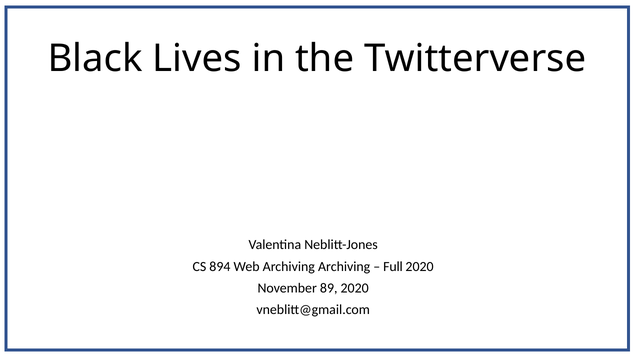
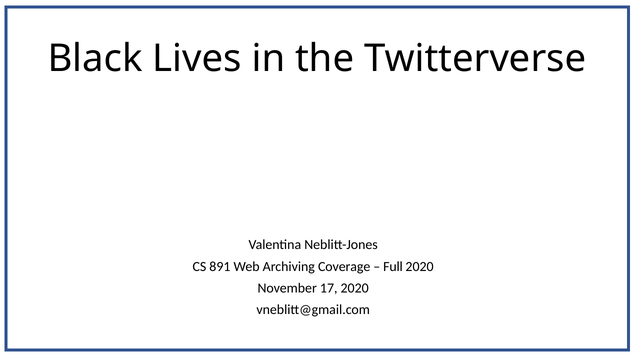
894: 894 -> 891 (220, 266)
Archiving Archiving: Archiving -> Coverage (344, 266)
89: 89 -> 17 (329, 288)
